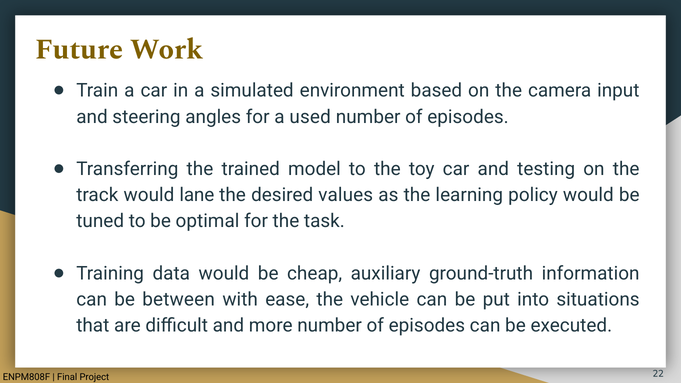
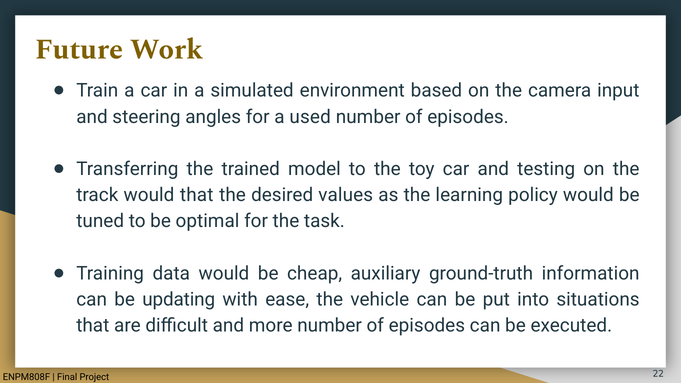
would lane: lane -> that (197, 195)
between: between -> updating (179, 300)
